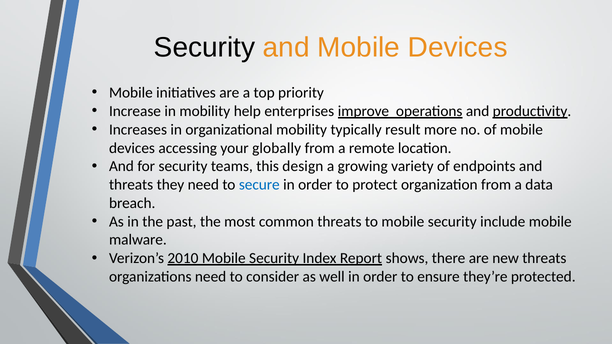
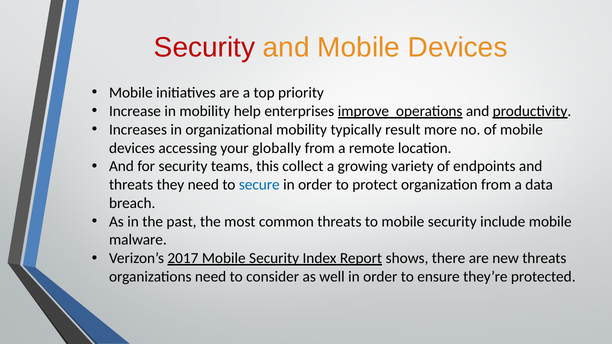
Security colour: black -> red (205, 48)
design: design -> collect (303, 167)
2010: 2010 -> 2017 (183, 258)
